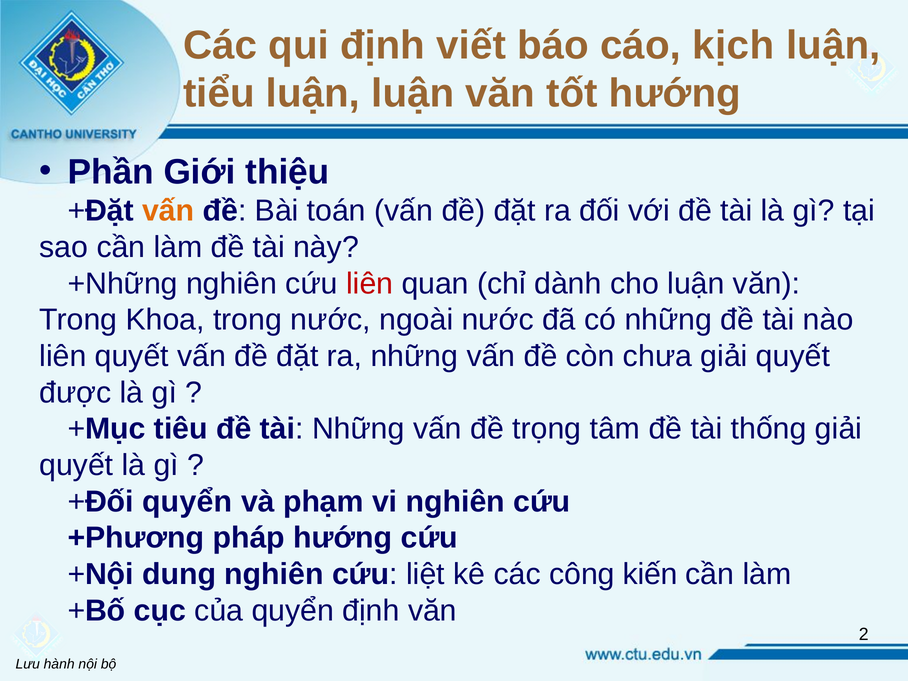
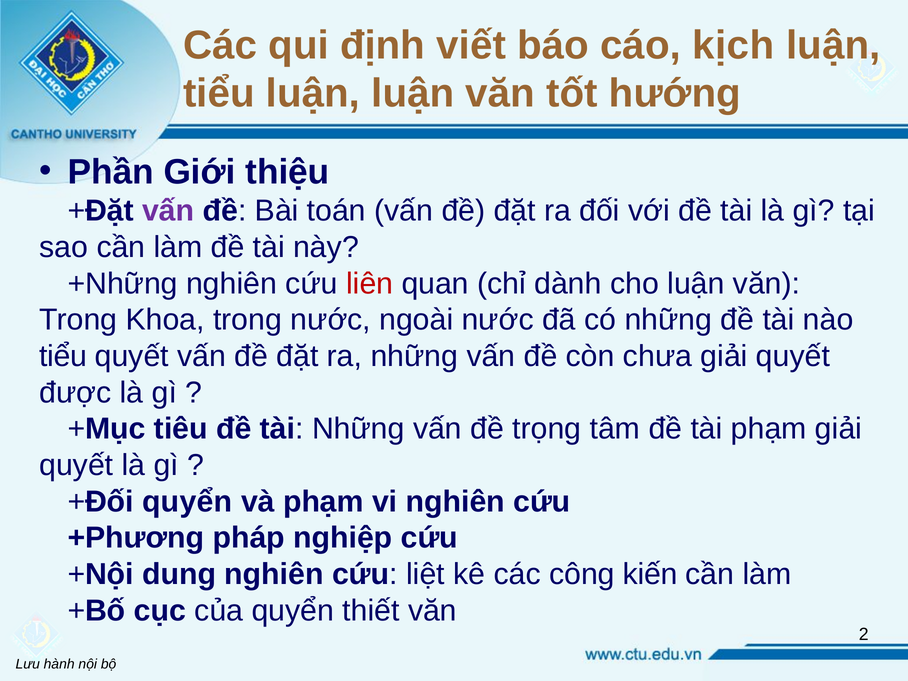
vấn colour: orange -> purple (168, 211)
liên: liên -> tiểu (63, 356)
tài thống: thống -> phạm (769, 429)
pháp hướng: hướng -> nghiệp (343, 538)
quyển định: định -> thiết (371, 611)
